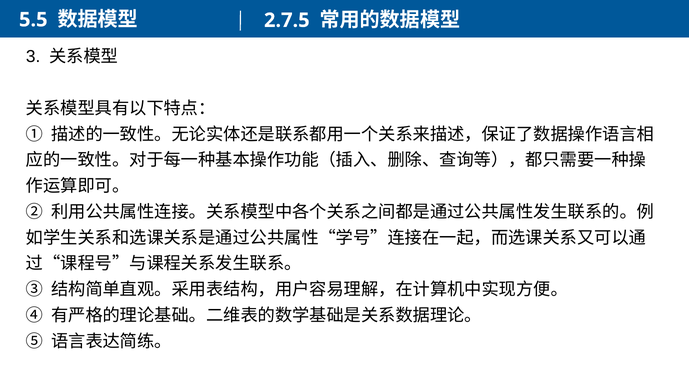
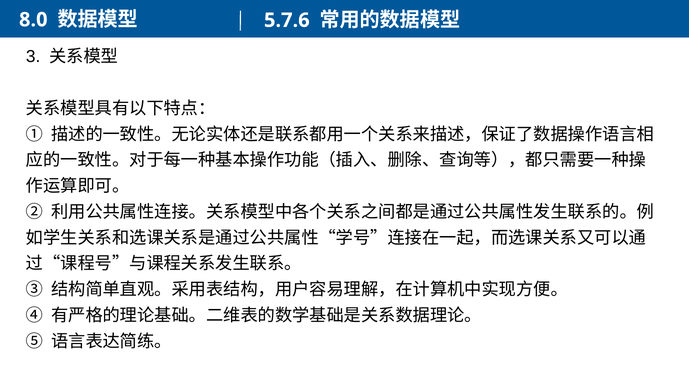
5.5: 5.5 -> 8.0 (33, 20)
2.7.5: 2.7.5 -> 5.7.6 (287, 20)
